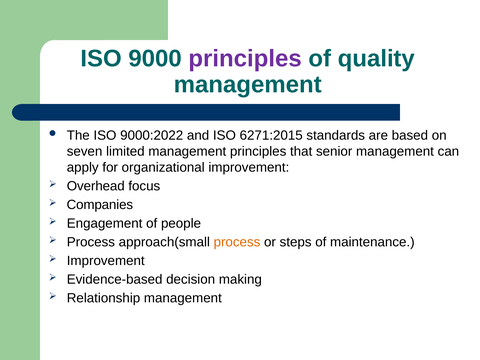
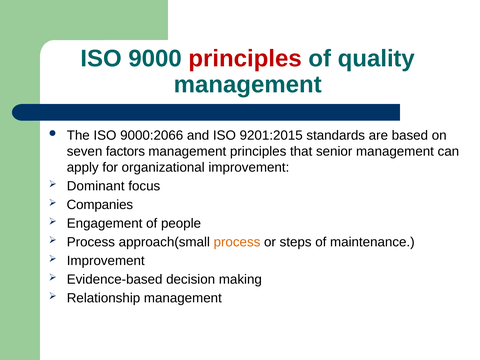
principles colour: purple -> red (245, 59)
9000:2022: 9000:2022 -> 9000:2066 (152, 135)
6271:2015: 6271:2015 -> 9201:2015 (271, 135)
limited: limited -> factors (125, 151)
Overhead: Overhead -> Dominant (96, 186)
